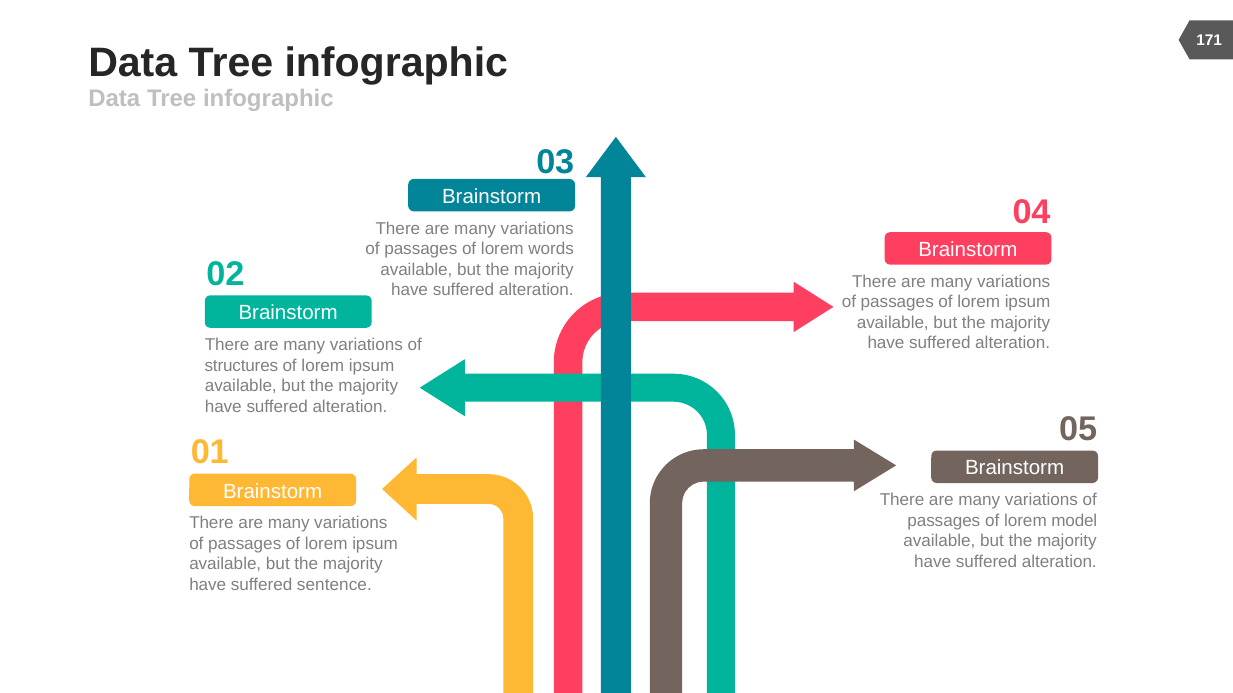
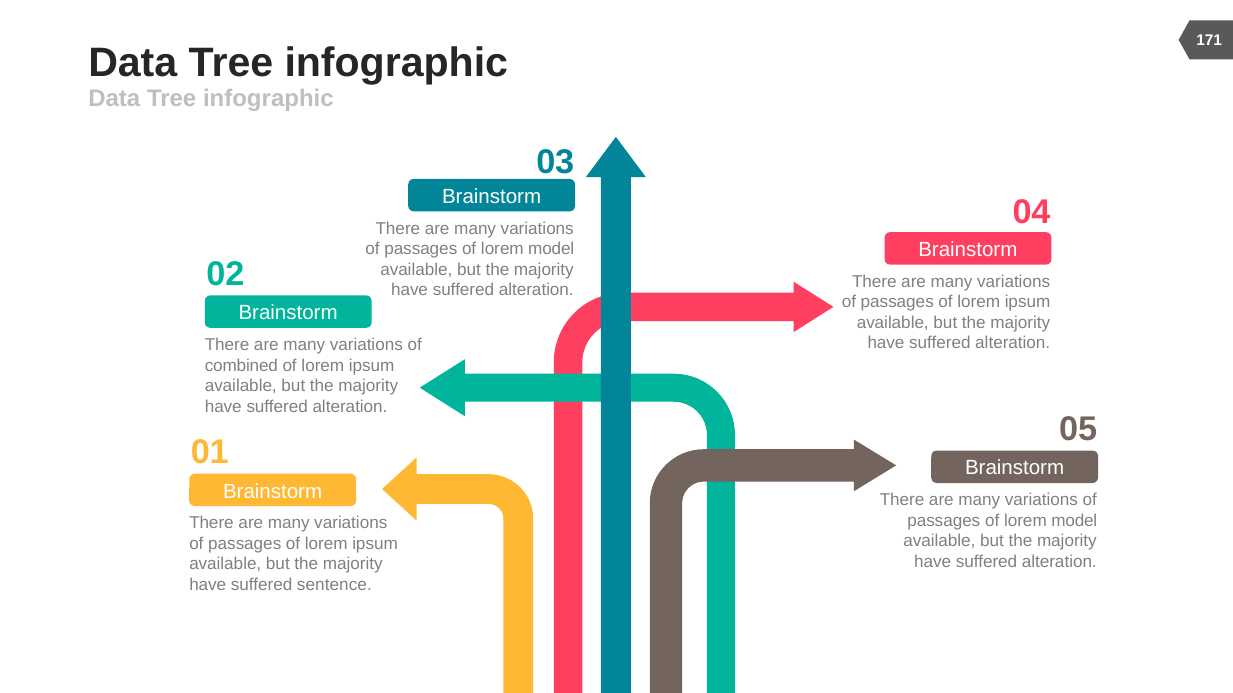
words: words -> model (551, 249)
structures: structures -> combined (241, 366)
